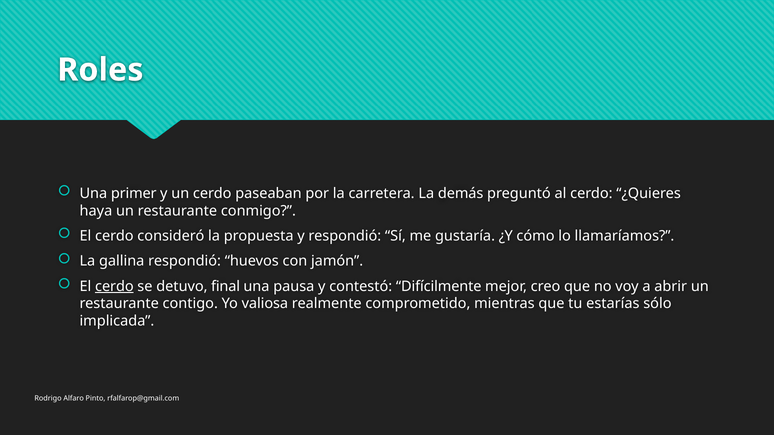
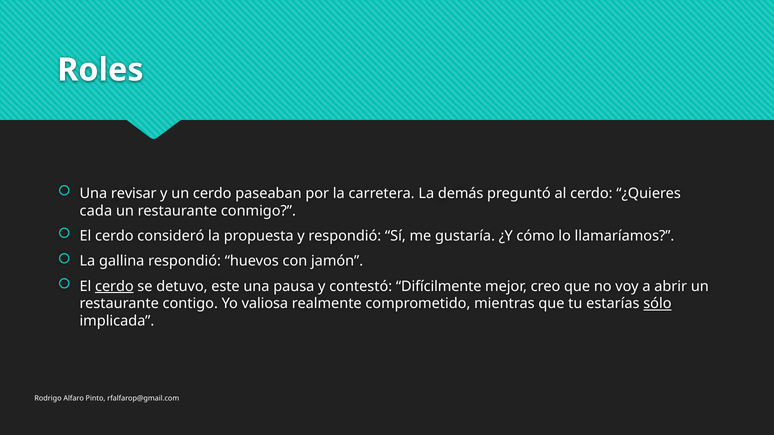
primer: primer -> revisar (134, 194)
haya: haya -> cada (96, 211)
final: final -> este (226, 287)
sólo underline: none -> present (657, 304)
